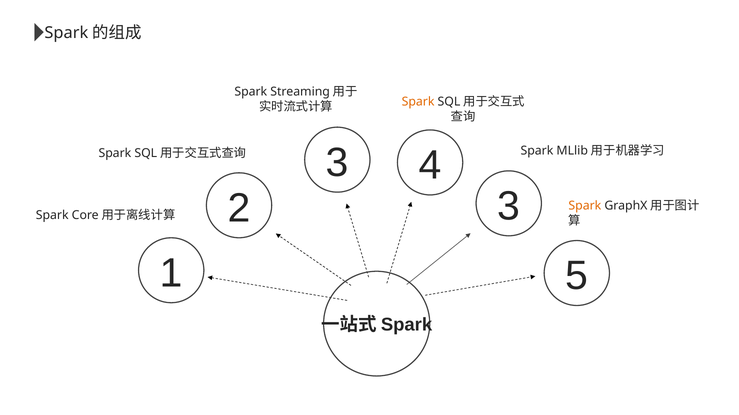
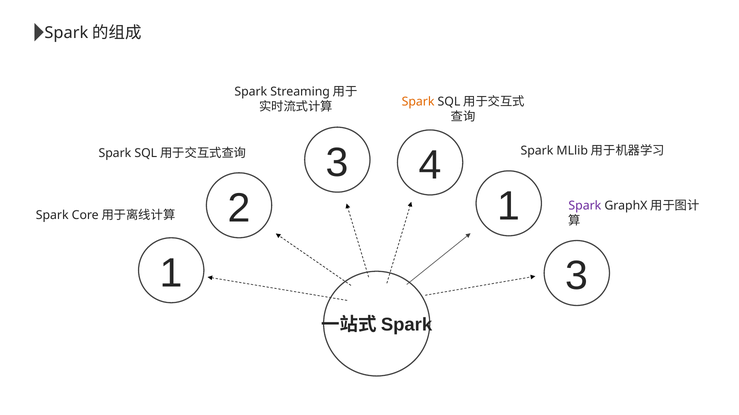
2 3: 3 -> 1 (509, 207)
Spark colour: orange -> purple (585, 206)
1 5: 5 -> 3 (577, 276)
